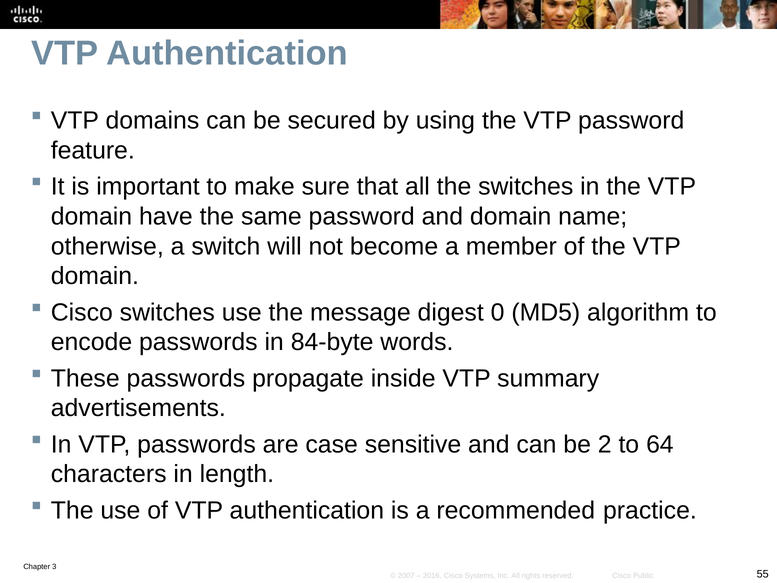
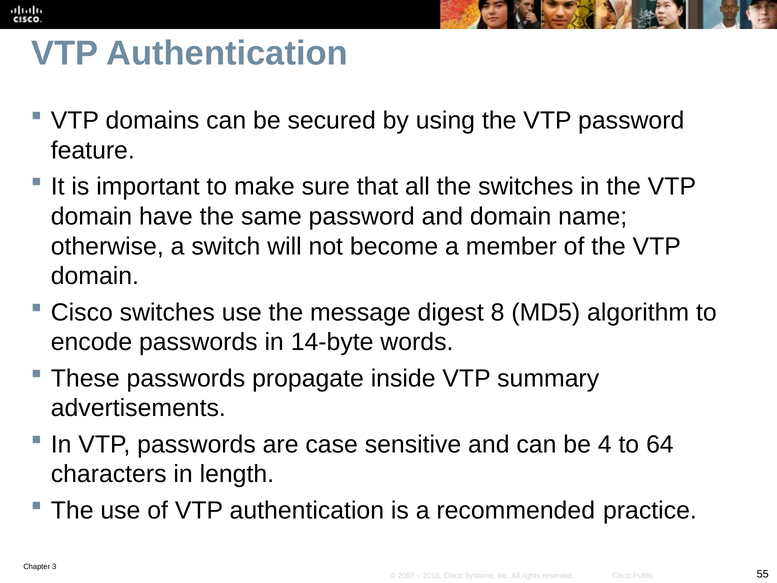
0: 0 -> 8 (498, 312)
84-byte: 84-byte -> 14-byte (332, 342)
2: 2 -> 4 (605, 444)
